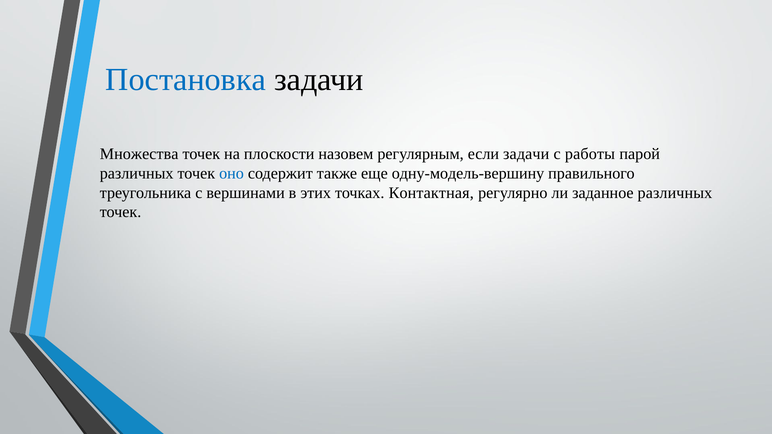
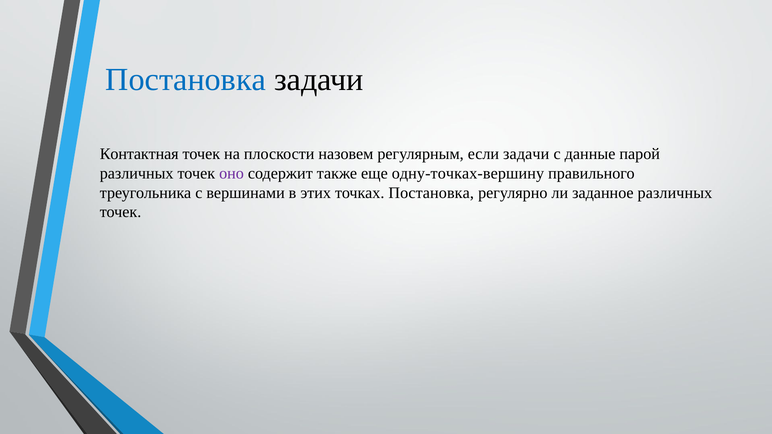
Множества: Множества -> Контактная (139, 154)
работы: работы -> данные (590, 154)
оно colour: blue -> purple (231, 174)
одну-модель-вершину: одну-модель-вершину -> одну-точках-вершину (468, 174)
точках Контактная: Контактная -> Постановка (431, 193)
